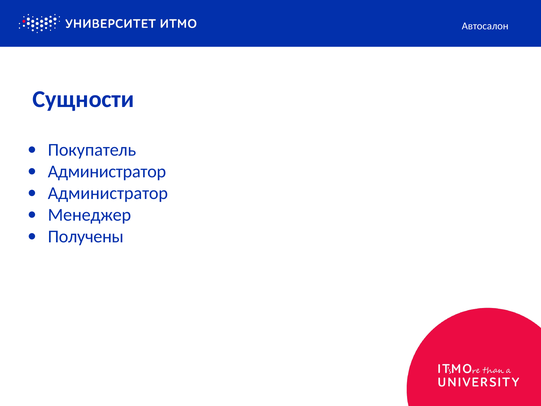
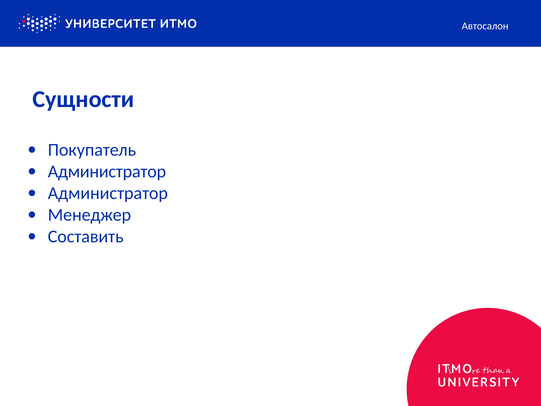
Получены: Получены -> Составить (86, 236)
